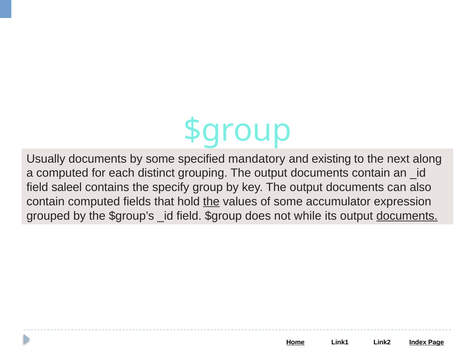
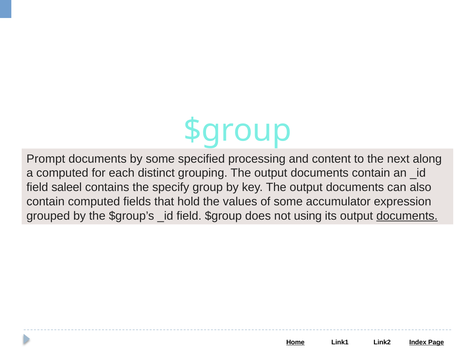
Usually: Usually -> Prompt (46, 159)
mandatory: mandatory -> processing (257, 159)
existing: existing -> content (331, 159)
the underline: present -> none (211, 202)
while: while -> using (308, 216)
